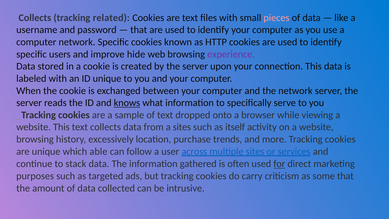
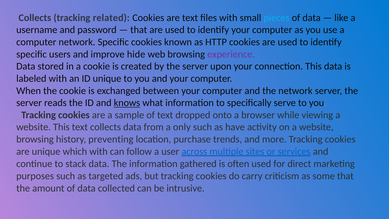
pieces colour: pink -> light blue (277, 18)
a sites: sites -> only (182, 127)
itself: itself -> have (235, 127)
excessively: excessively -> preventing (111, 139)
which able: able -> with (99, 151)
for underline: present -> none (279, 164)
